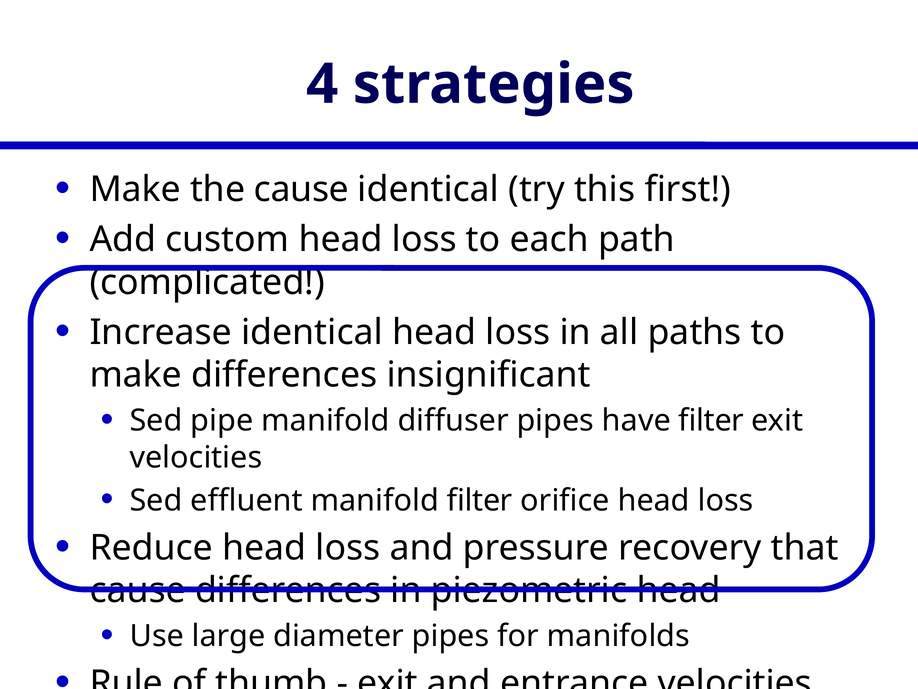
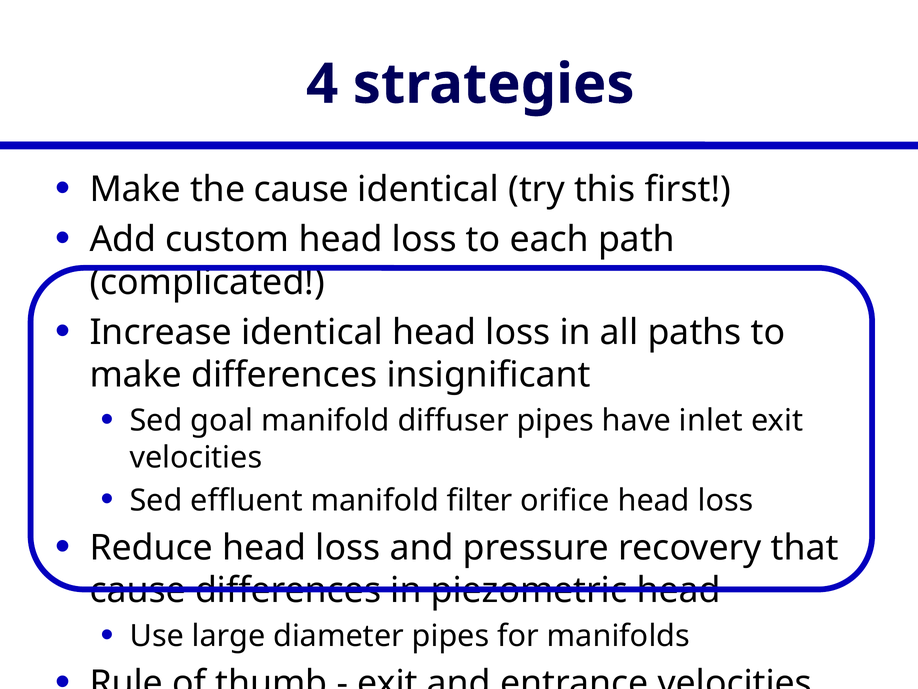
pipe: pipe -> goal (222, 420)
have filter: filter -> inlet (711, 420)
